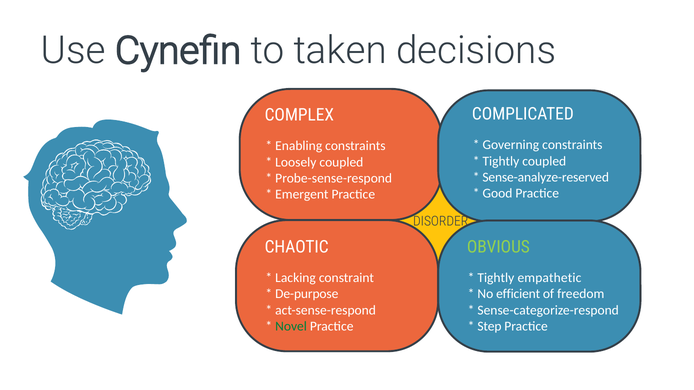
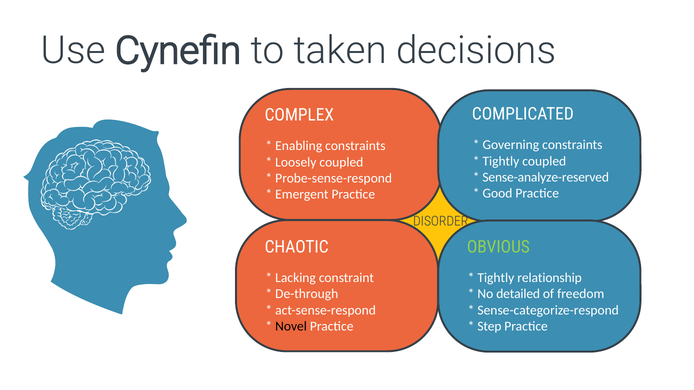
empathetic: empathetic -> relationship (550, 278)
De-purpose: De-purpose -> De-through (307, 294)
efficient: efficient -> detailed (518, 294)
Novel colour: green -> black (291, 327)
